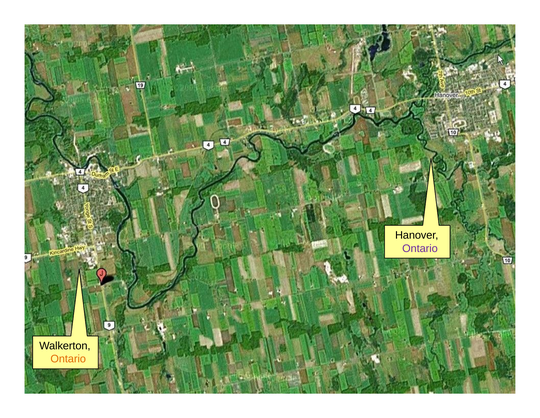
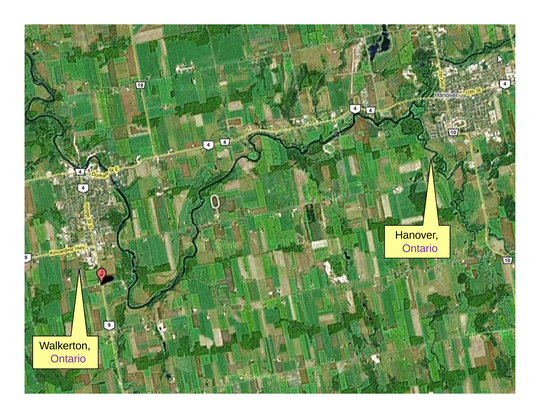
Ontario colour: orange -> purple (68, 358)
